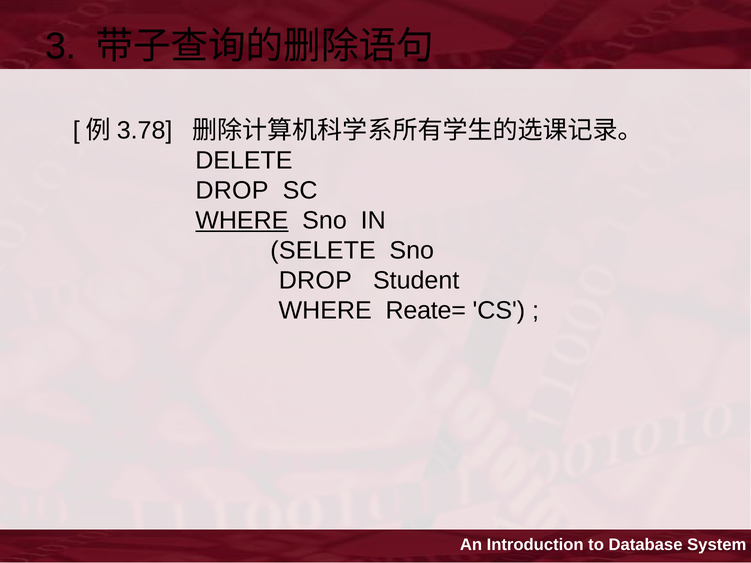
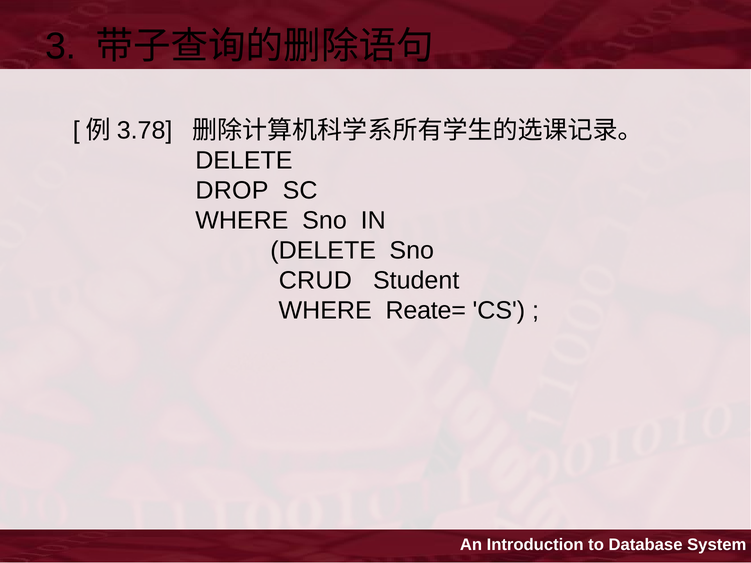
WHERE underline: present -> none (242, 221)
SELETE: SELETE -> DELETE (323, 251)
DROP: DROP -> CRUD (315, 281)
